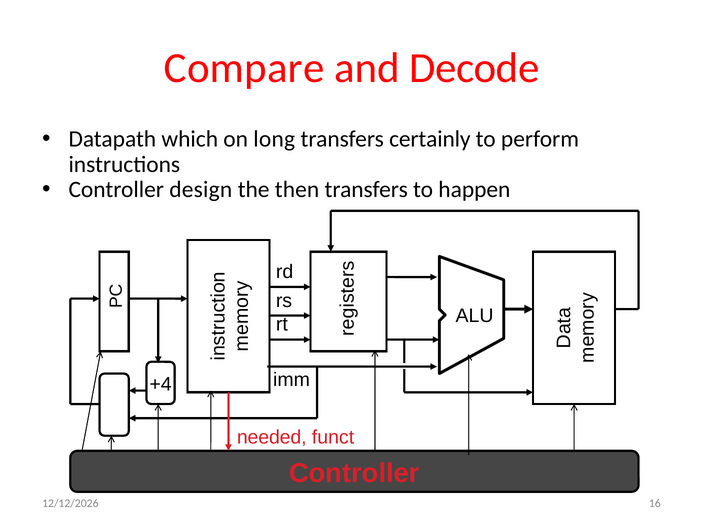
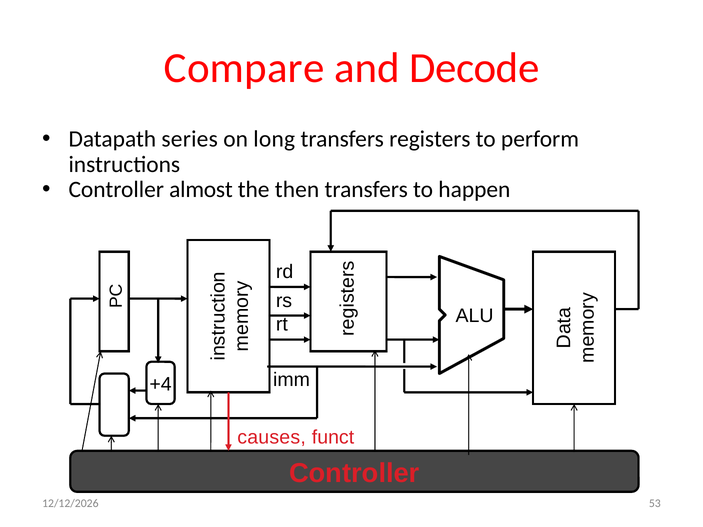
which: which -> series (190, 139)
certainly: certainly -> registers (430, 139)
design: design -> almost (201, 190)
needed: needed -> causes (272, 437)
16: 16 -> 53 (655, 503)
